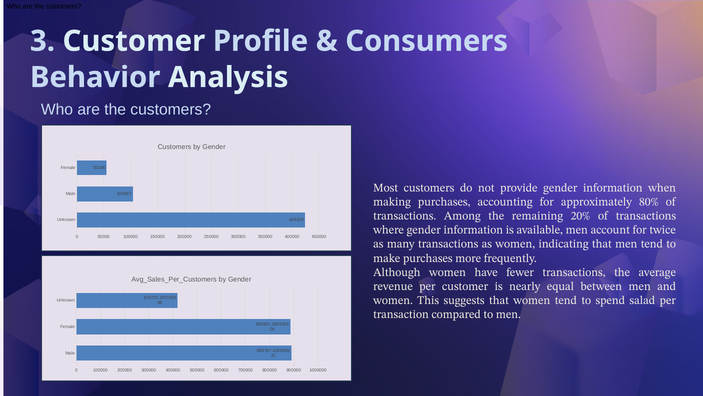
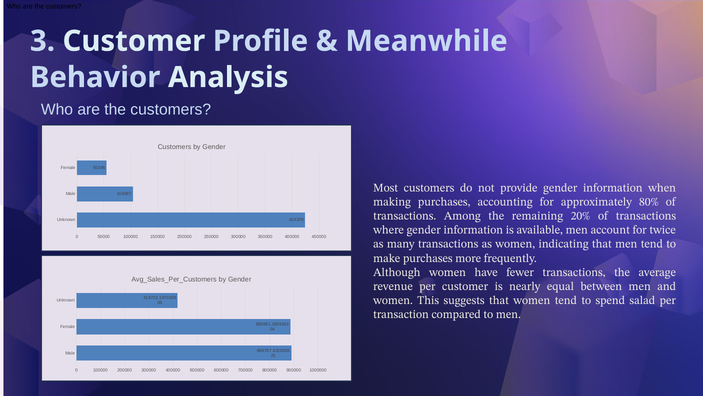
Consumers: Consumers -> Meanwhile (426, 41)
